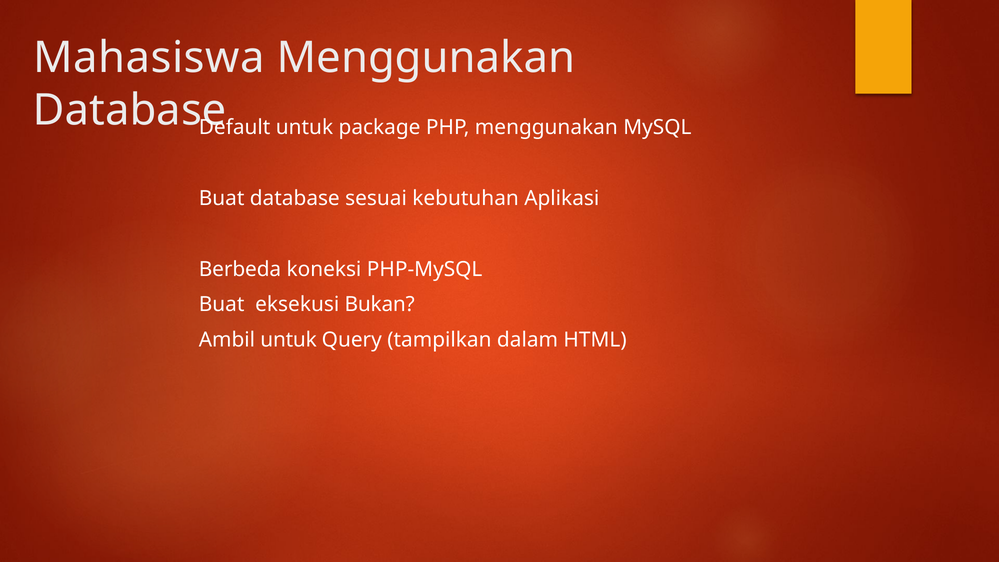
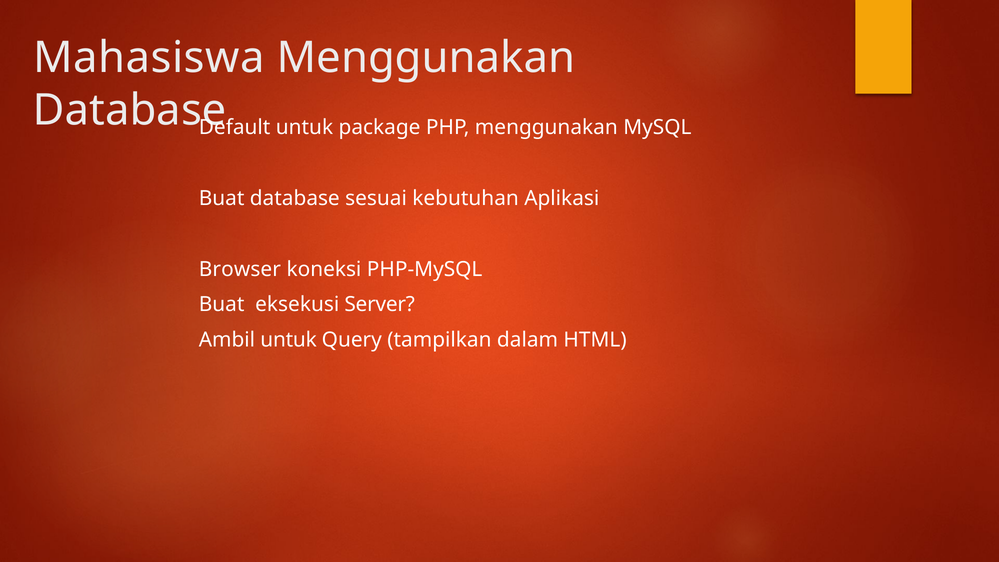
Berbeda: Berbeda -> Browser (240, 269)
Bukan: Bukan -> Server (380, 305)
